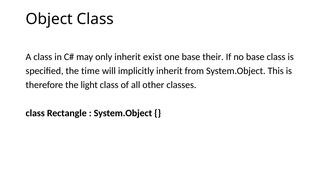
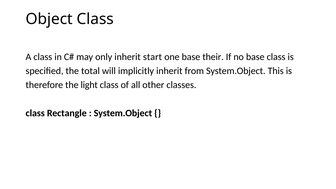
exist: exist -> start (152, 57)
time: time -> total (90, 71)
